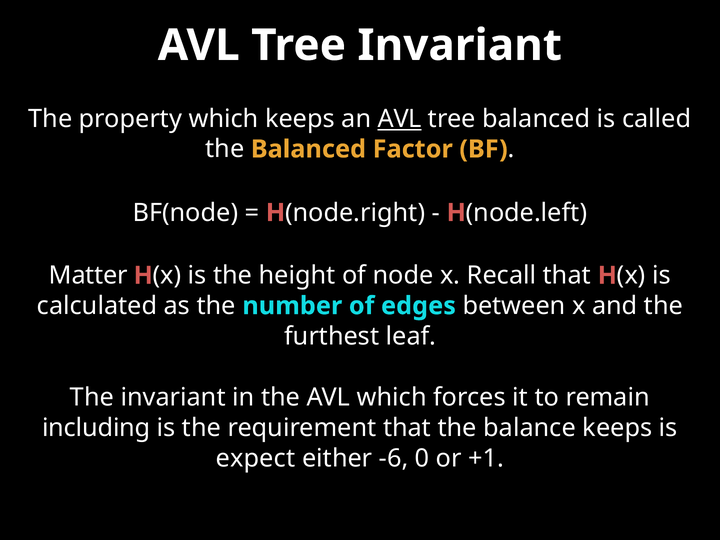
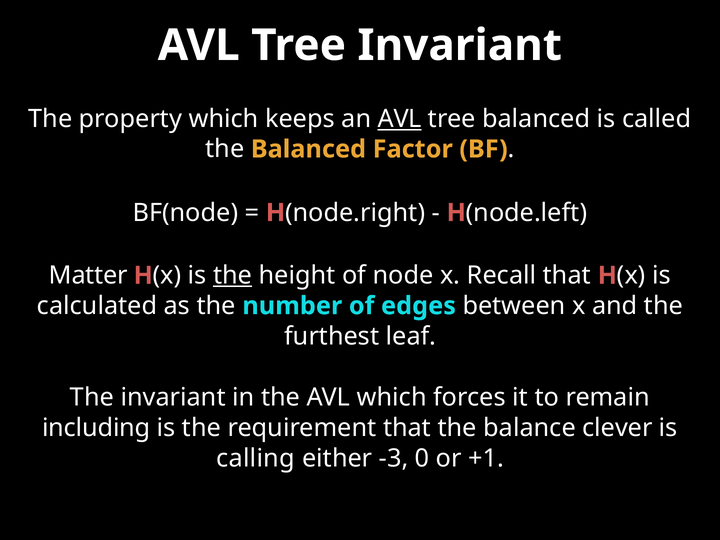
the underline: none -> present (233, 275)
balance keeps: keeps -> clever (617, 428)
expect: expect -> calling (256, 458)
-6: -6 -> -3 (394, 458)
